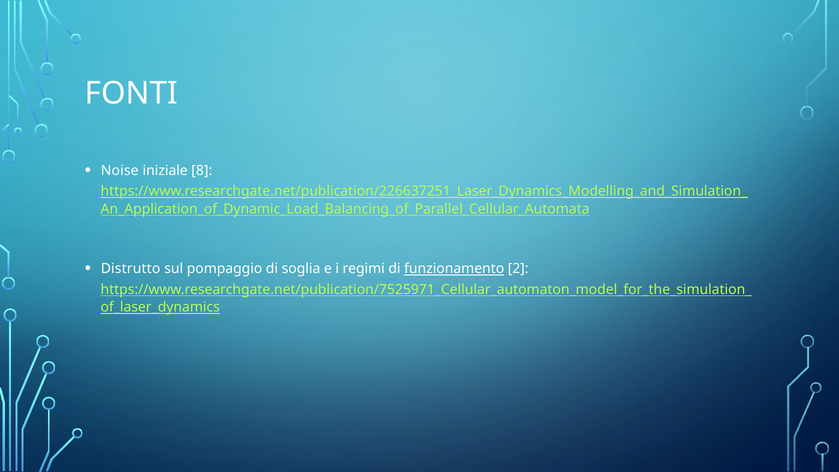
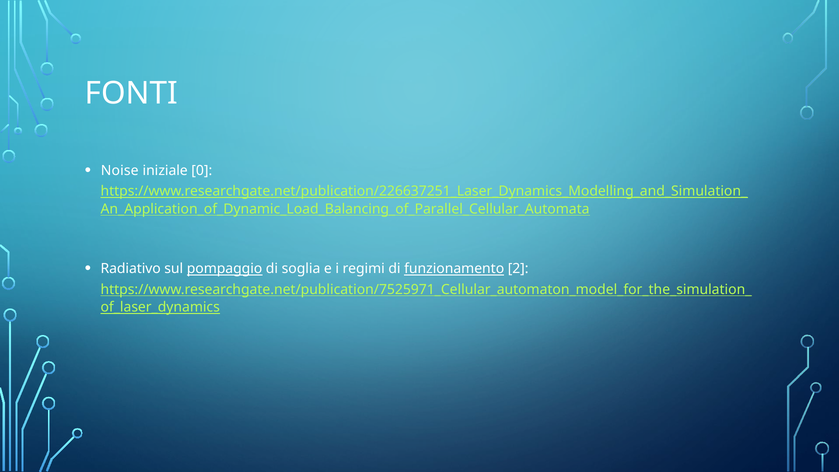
8: 8 -> 0 (202, 171)
Distrutto: Distrutto -> Radiativo (131, 269)
pompaggio underline: none -> present (225, 269)
